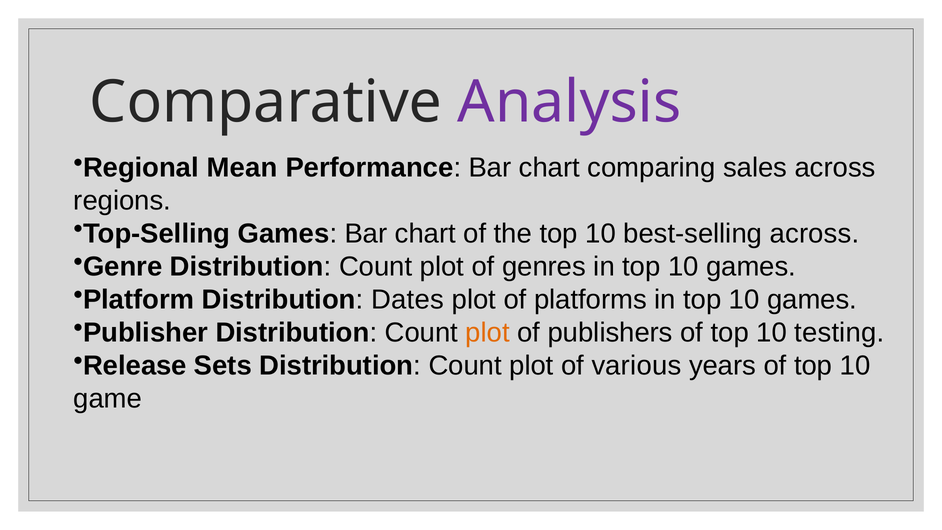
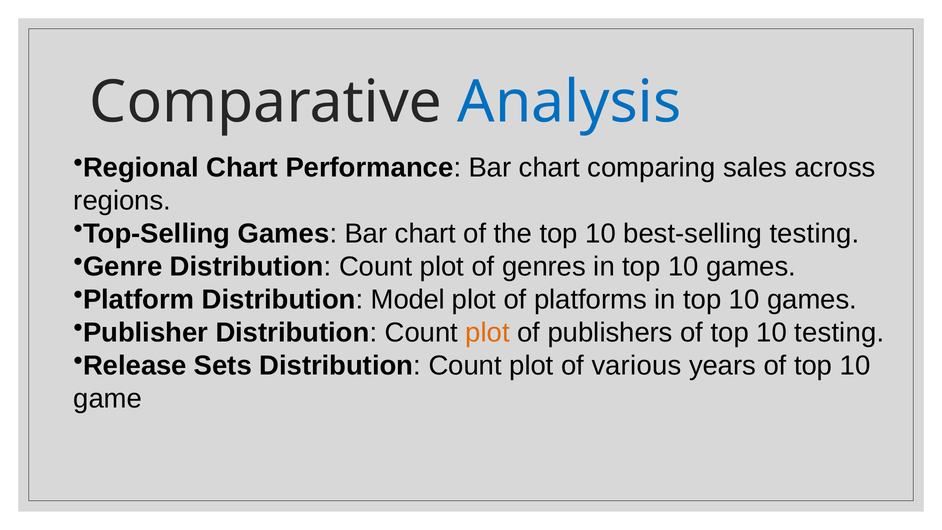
Analysis colour: purple -> blue (569, 102)
Regional Mean: Mean -> Chart (242, 167)
best-selling across: across -> testing (814, 233)
Dates: Dates -> Model (408, 299)
